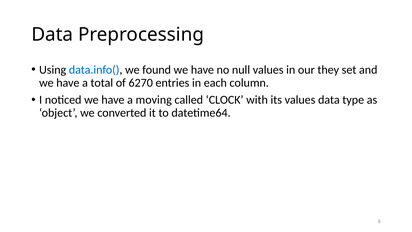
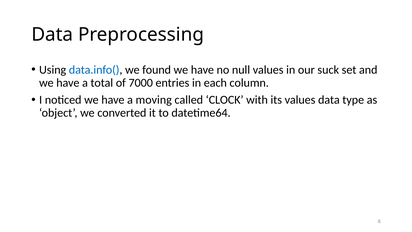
they: they -> suck (328, 70)
6270: 6270 -> 7000 (141, 83)
